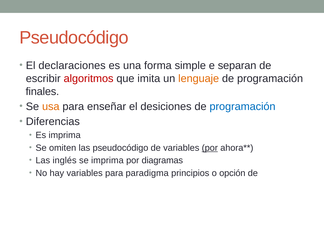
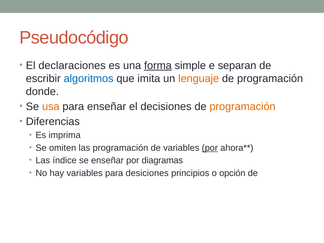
forma underline: none -> present (158, 66)
algoritmos colour: red -> blue (89, 78)
finales: finales -> donde (42, 91)
desiciones: desiciones -> decisiones (166, 107)
programación colour: blue -> orange (243, 107)
las pseudocódigo: pseudocódigo -> programación (120, 148)
inglés: inglés -> índice (65, 160)
se imprima: imprima -> enseñar (107, 160)
paradigma: paradigma -> desiciones (147, 173)
